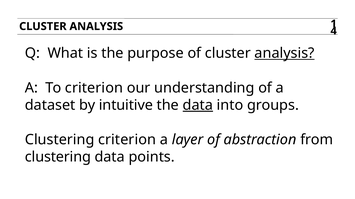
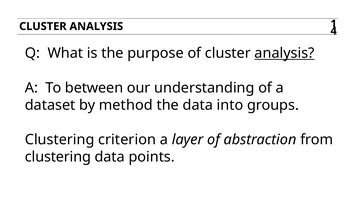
To criterion: criterion -> between (94, 88)
intuitive: intuitive -> method (126, 105)
data underline: present -> none (198, 105)
